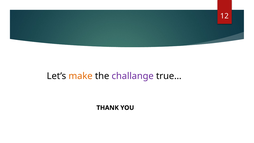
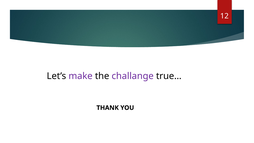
make colour: orange -> purple (81, 76)
